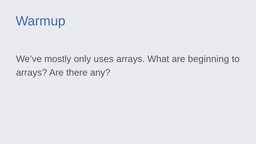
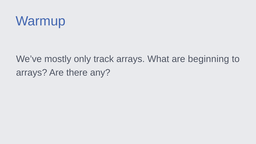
uses: uses -> track (104, 59)
